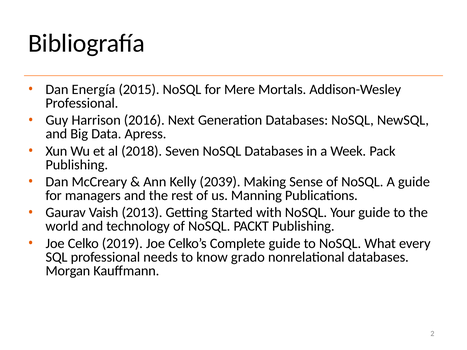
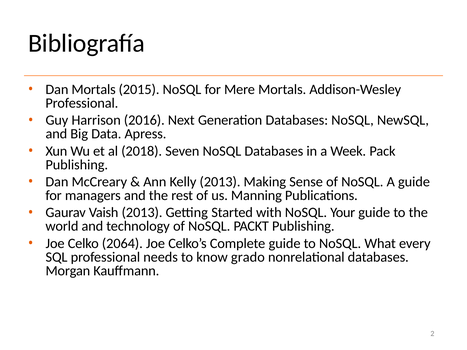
Dan Energía: Energía -> Mortals (94, 89)
Kelly 2039: 2039 -> 2013 (220, 182)
2019: 2019 -> 2064 (122, 244)
